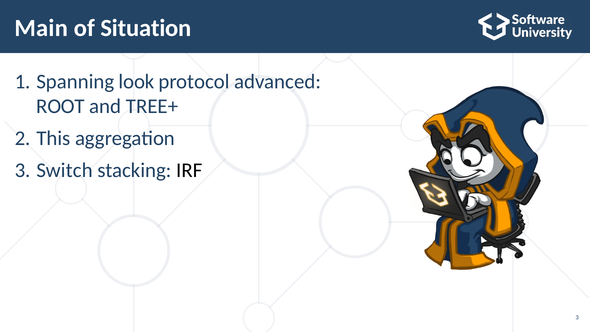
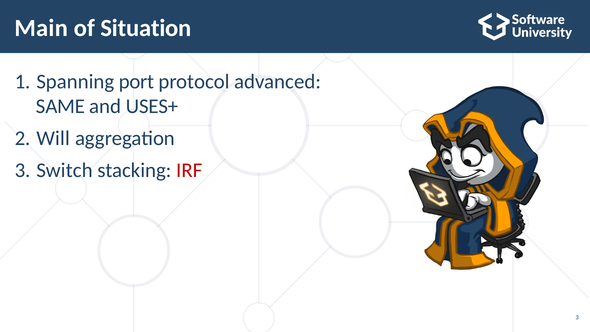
look: look -> port (136, 82)
ROOT: ROOT -> SAME (61, 106)
TREE+: TREE+ -> USES+ (152, 106)
This: This -> Will (53, 138)
IRF colour: black -> red (189, 170)
